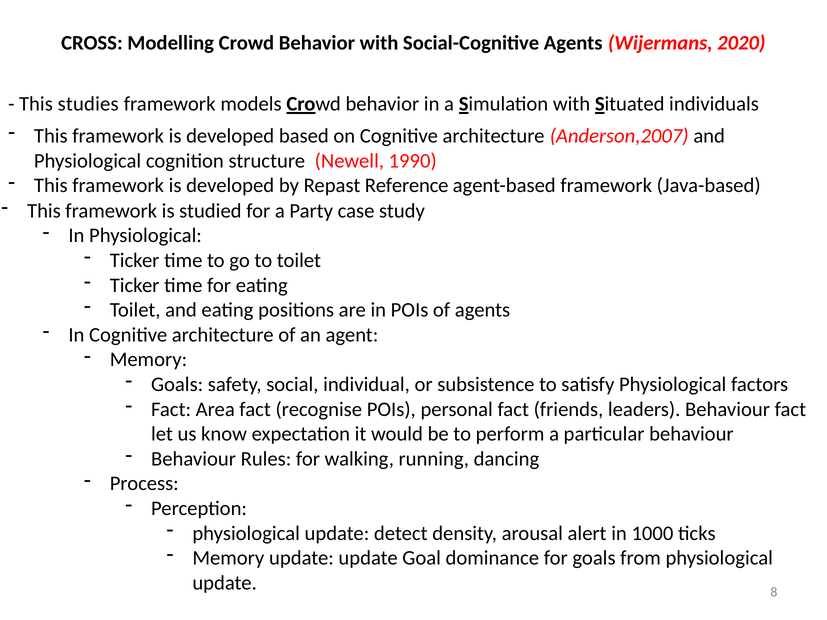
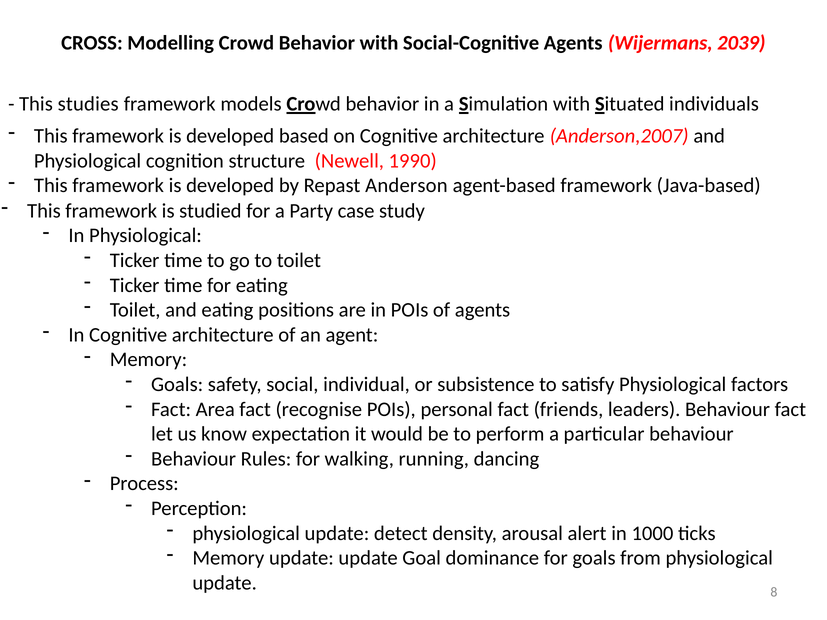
2020: 2020 -> 2039 (741, 43)
Reference: Reference -> Anderson (406, 186)
